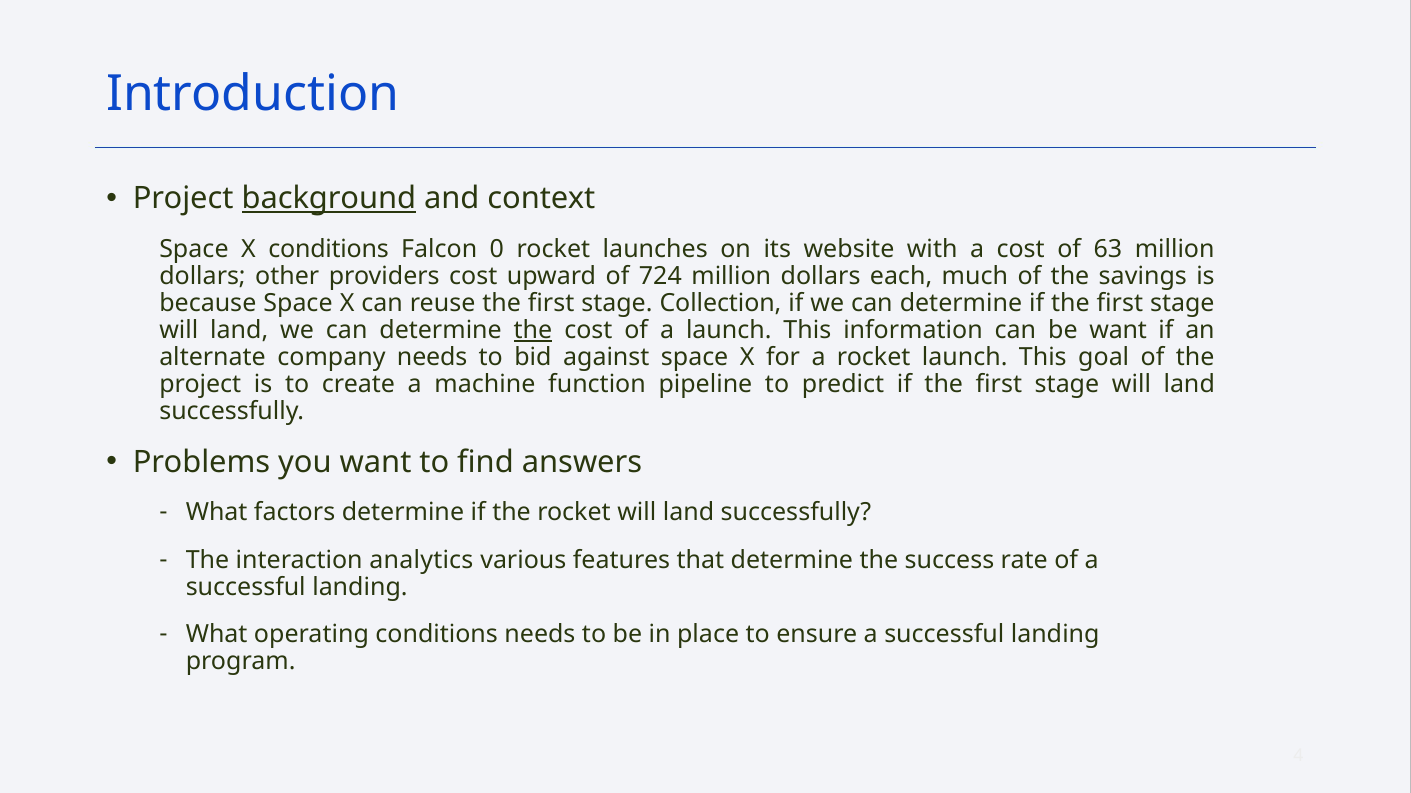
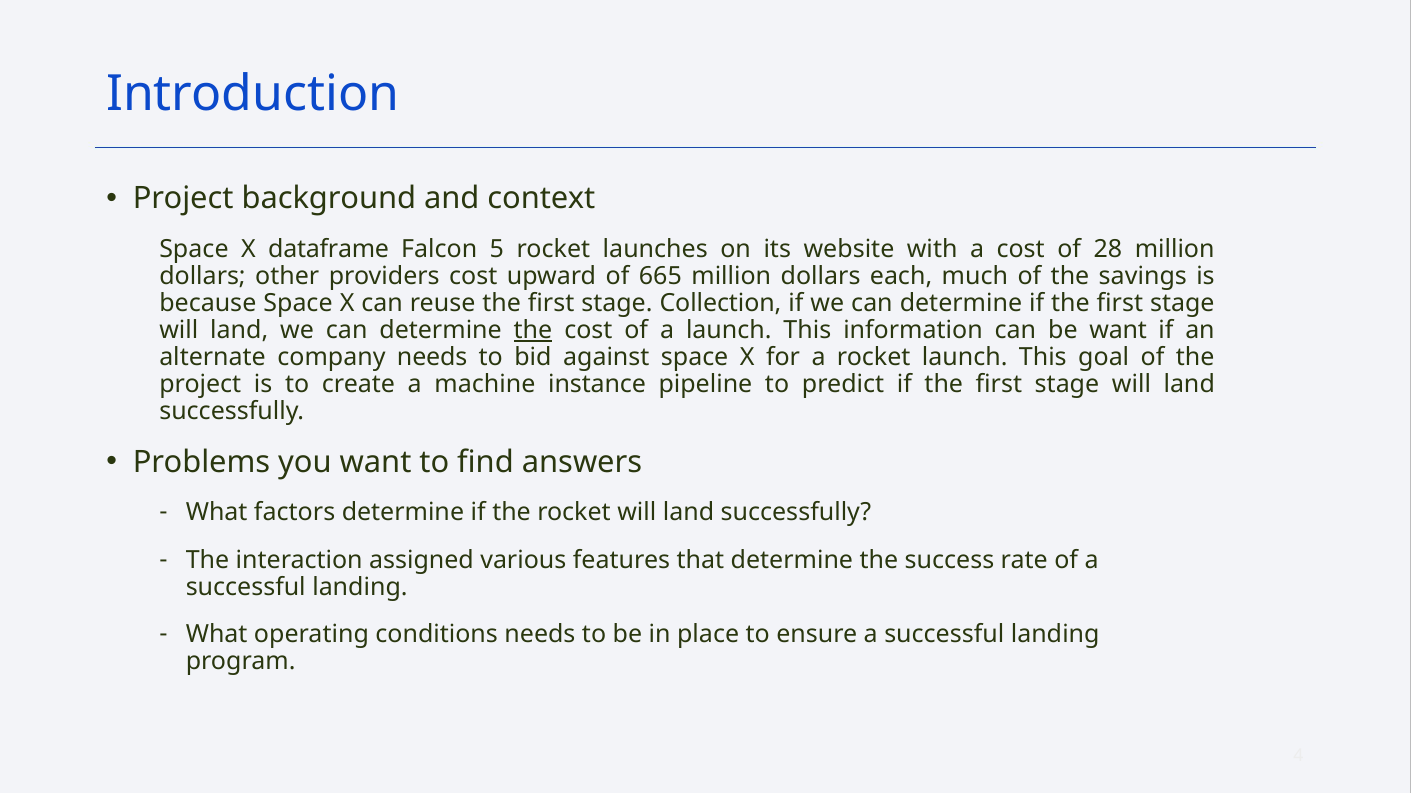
background underline: present -> none (329, 199)
X conditions: conditions -> dataframe (329, 250)
0: 0 -> 5 (497, 250)
63: 63 -> 28 (1108, 250)
724: 724 -> 665 (660, 277)
function: function -> instance (597, 385)
analytics: analytics -> assigned (422, 561)
